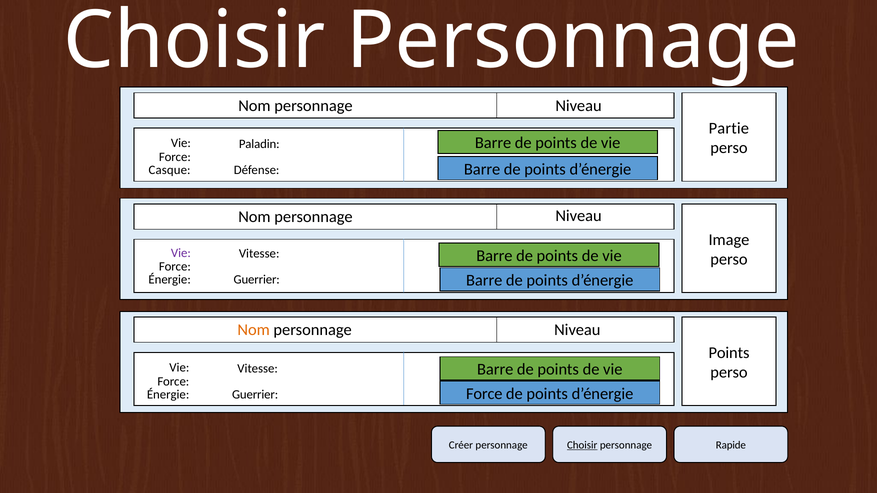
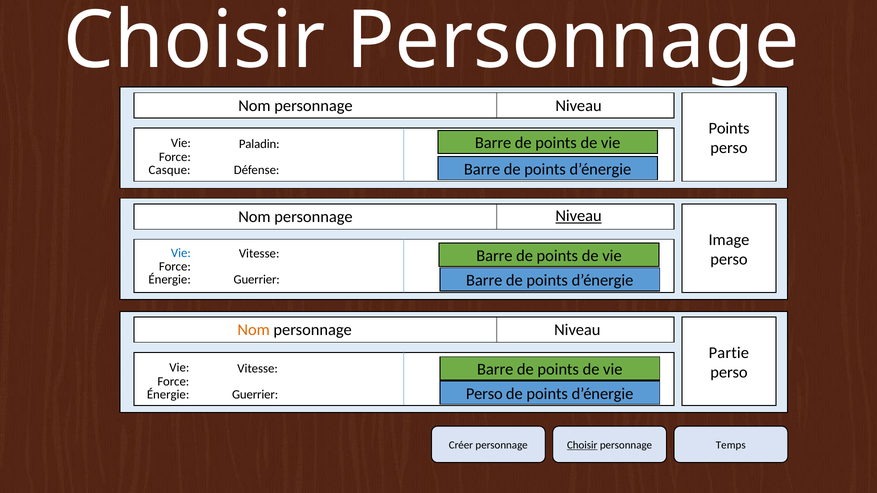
Partie: Partie -> Points (729, 128)
Niveau underline: none -> present (579, 216)
Vie colour: purple -> blue (181, 253)
Points: Points -> Partie (729, 353)
Force: Force -> Perso (484, 394)
Rapide: Rapide -> Temps (731, 445)
